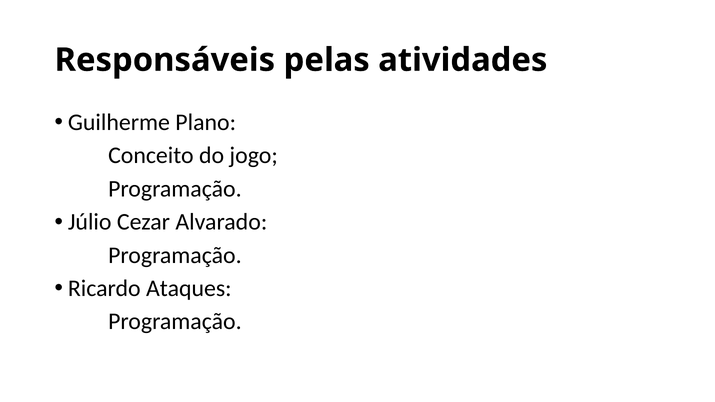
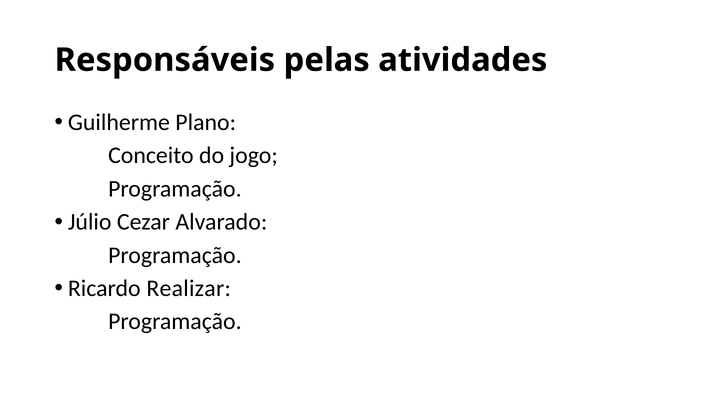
Ataques: Ataques -> Realizar (189, 289)
